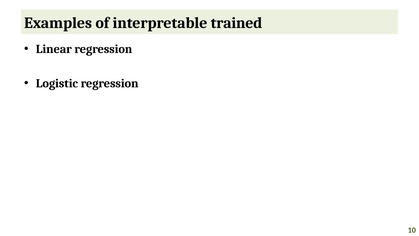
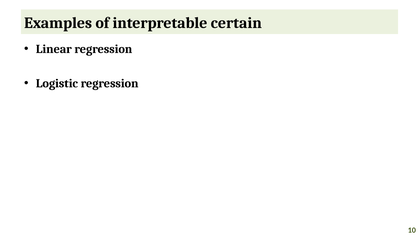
trained: trained -> certain (236, 23)
